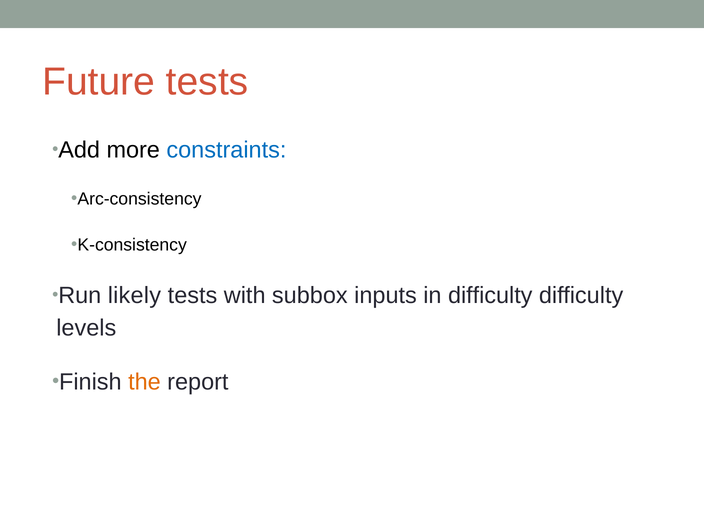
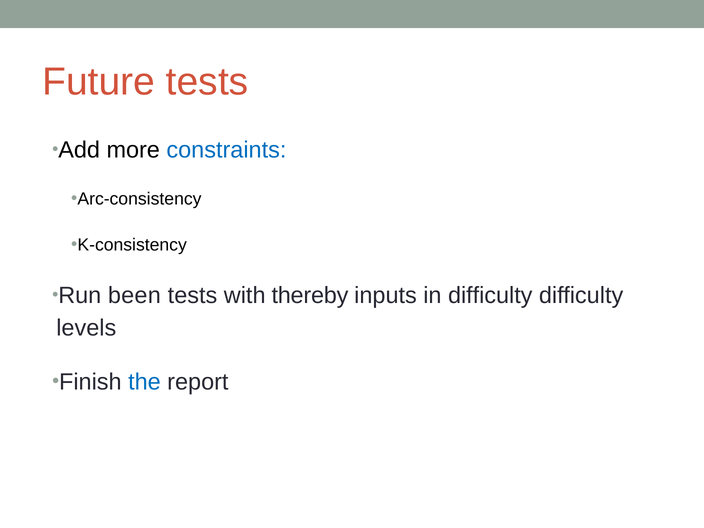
likely: likely -> been (134, 296)
subbox: subbox -> thereby (310, 296)
the colour: orange -> blue (144, 382)
